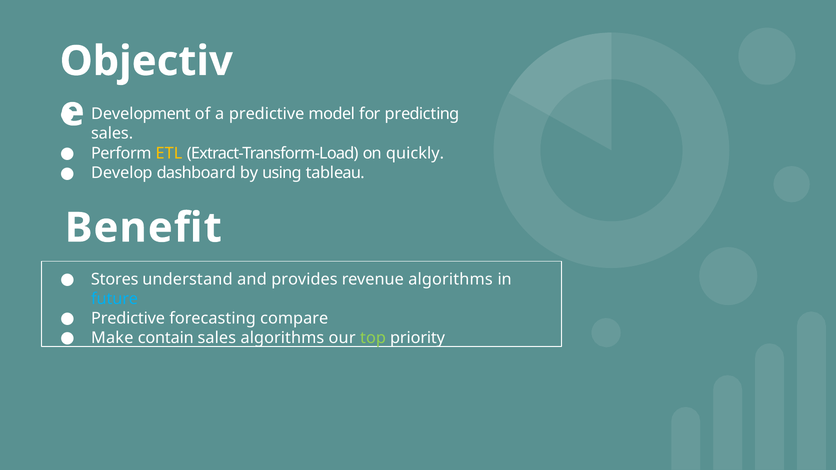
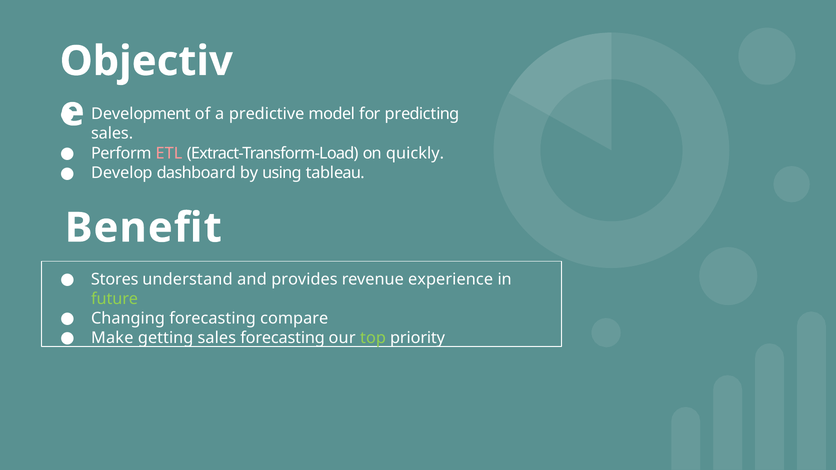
ETL colour: yellow -> pink (169, 153)
revenue algorithms: algorithms -> experience (451, 279)
future colour: light blue -> light green (115, 299)
Predictive: Predictive -> Changing (128, 318)
contain: contain -> getting (166, 338)
sales algorithms: algorithms -> forecasting (283, 338)
